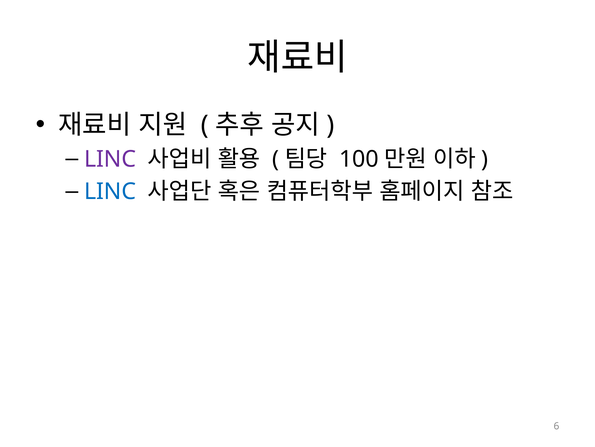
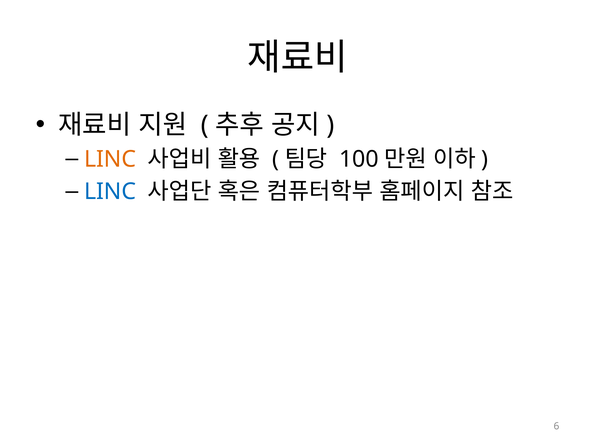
LINC colour: purple -> orange (110, 159)
